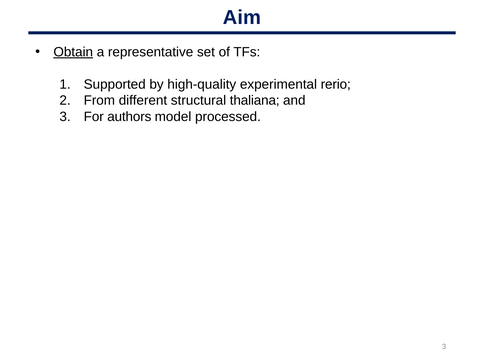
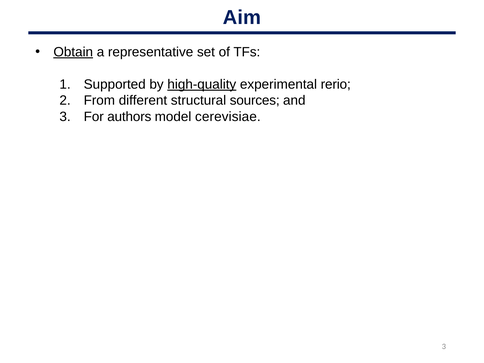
high-quality underline: none -> present (202, 84)
thaliana: thaliana -> sources (255, 100)
processed: processed -> cerevisiae (228, 117)
